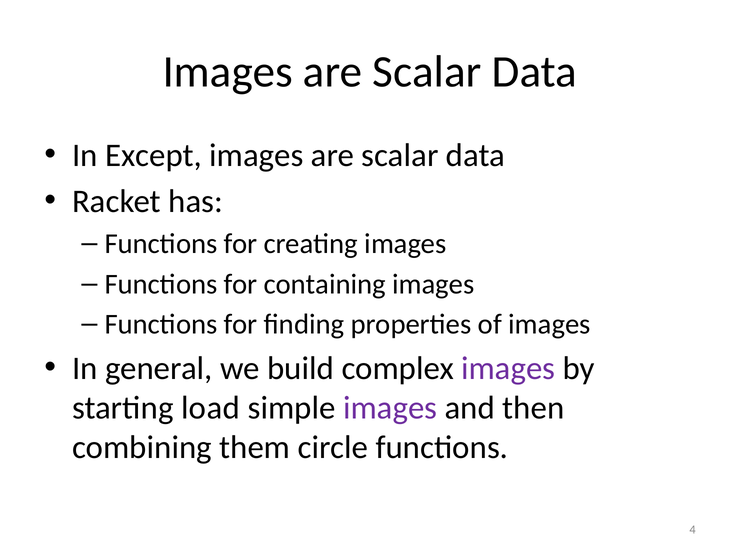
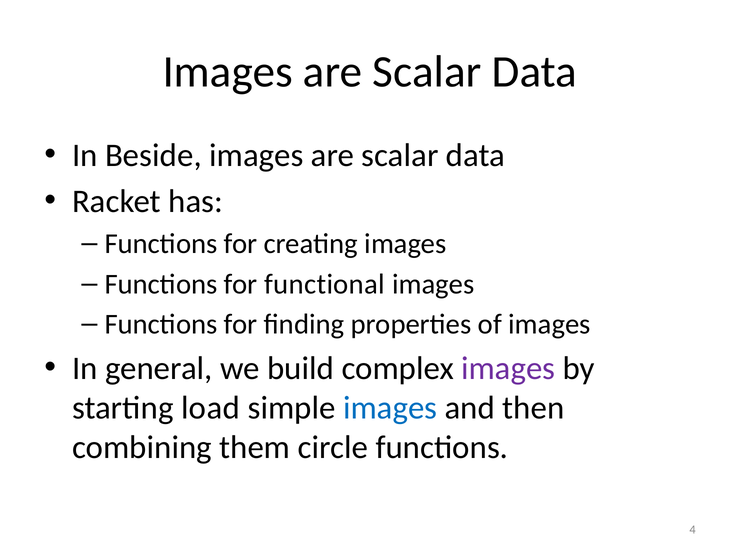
Except: Except -> Beside (153, 155)
containing: containing -> functional (325, 284)
images colour: purple -> blue (390, 408)
